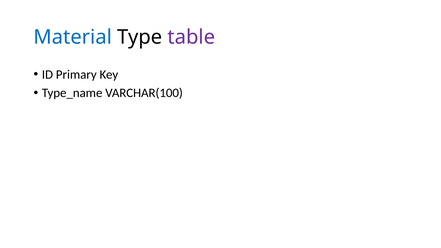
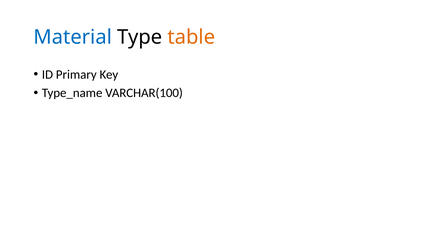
table colour: purple -> orange (191, 37)
